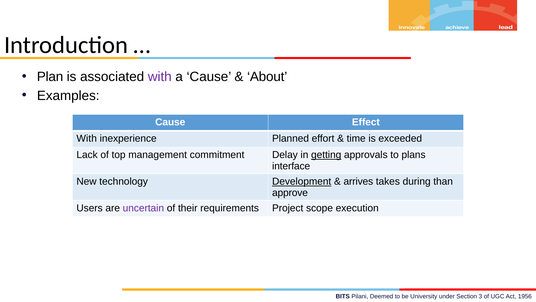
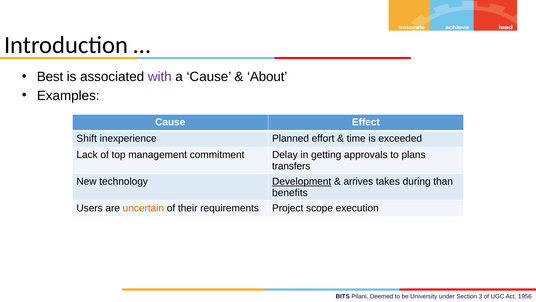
Plan: Plan -> Best (50, 77)
With: With -> Shift (87, 138)
getting underline: present -> none (326, 155)
interface: interface -> transfers (291, 166)
approve: approve -> benefits (290, 193)
uncertain colour: purple -> orange (143, 208)
